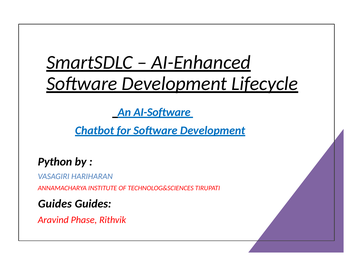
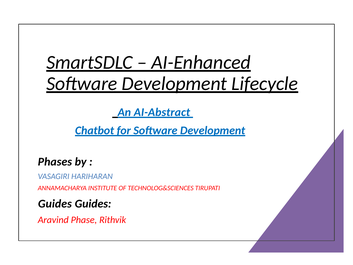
AI-Software: AI-Software -> AI-Abstract (162, 112)
Python: Python -> Phases (55, 162)
